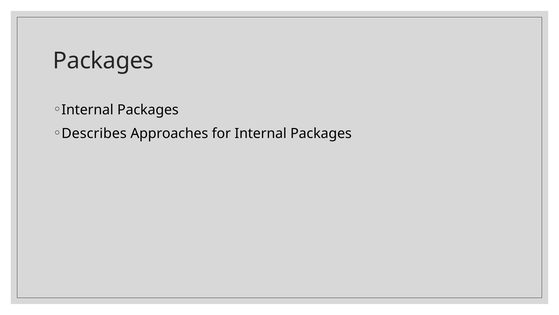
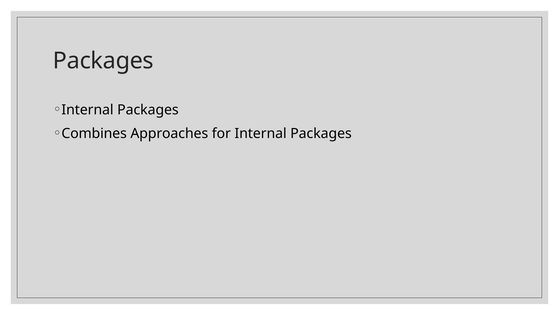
Describes: Describes -> Combines (94, 133)
